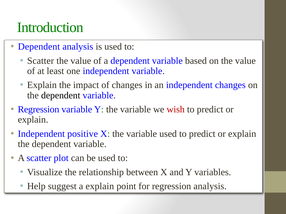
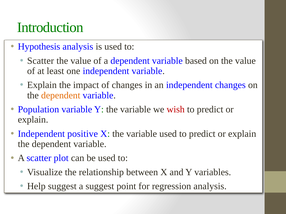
Dependent: Dependent -> Hypothesis (39, 47)
dependent colour: black -> orange (61, 96)
Regression: Regression -> Population (38, 110)
a explain: explain -> suggest (100, 187)
